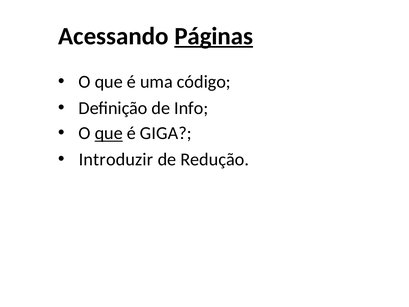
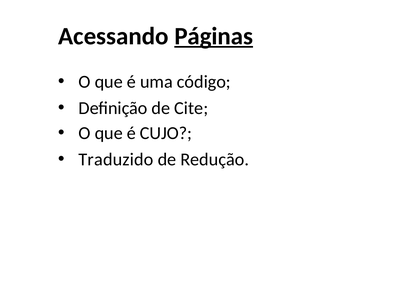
Info: Info -> Cite (191, 108)
que underline: present -> none (109, 133)
GIGA: GIGA -> CUJO (166, 133)
Introduzir: Introduzir -> Traduzido (116, 159)
